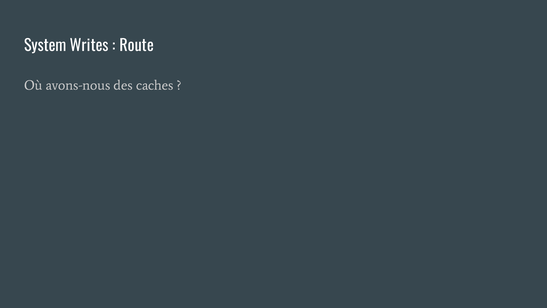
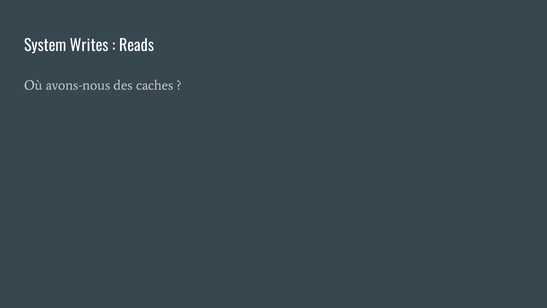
Route: Route -> Reads (137, 46)
